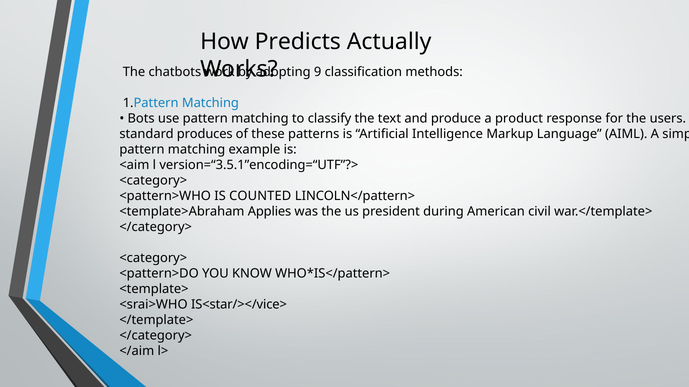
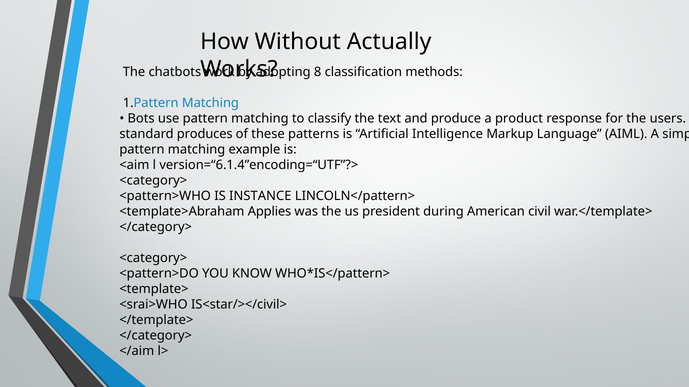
Predicts: Predicts -> Without (298, 42)
9: 9 -> 8 (318, 72)
version=“3.5.1”encoding=“UTF”?>: version=“3.5.1”encoding=“UTF”?> -> version=“6.1.4”encoding=“UTF”?> (259, 165)
COUNTED: COUNTED -> INSTANCE (260, 196)
IS<star/></vice>: IS<star/></vice> -> IS<star/></civil> (239, 305)
